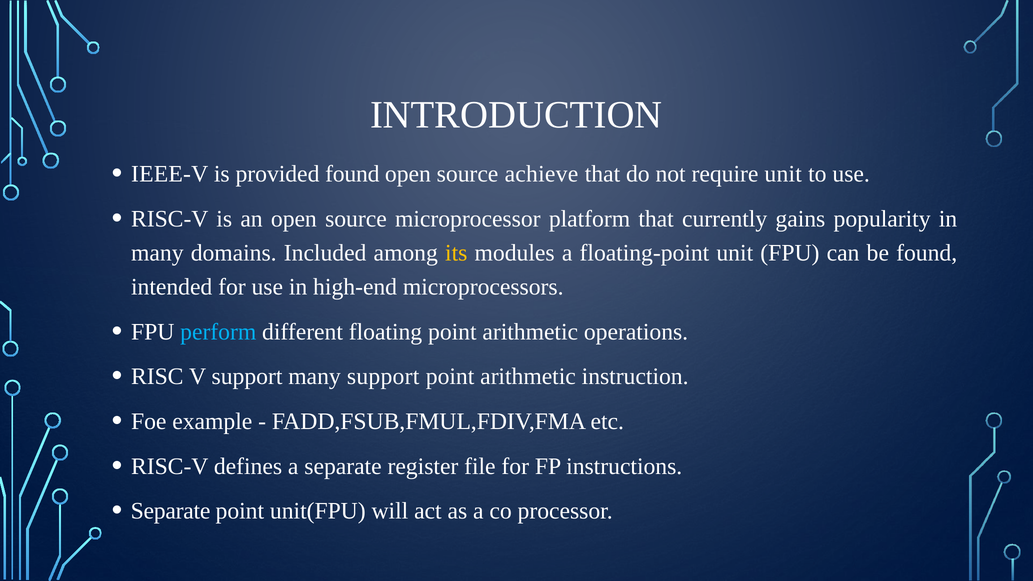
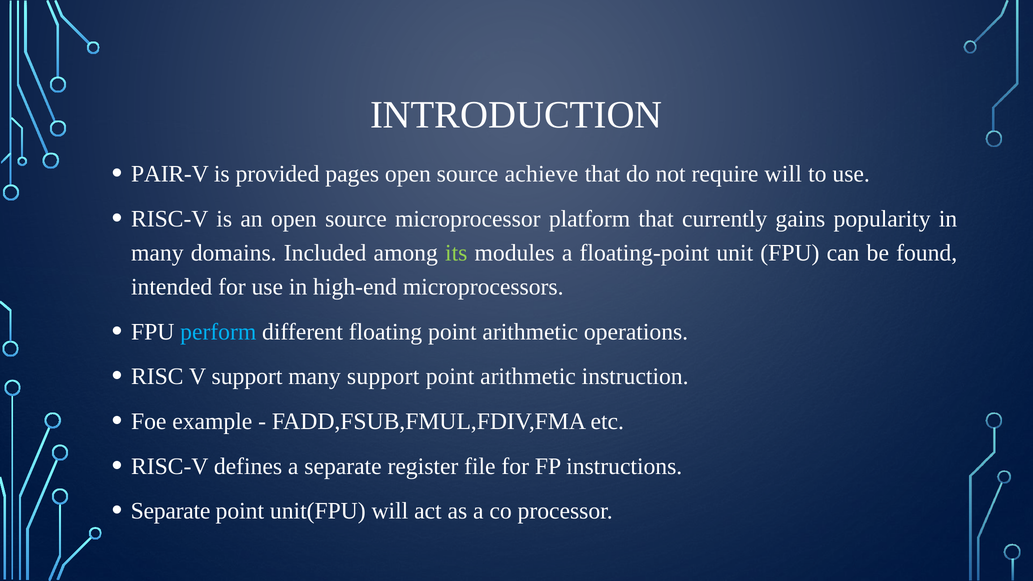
IEEE-V: IEEE-V -> PAIR-V (170, 174)
provided found: found -> pages (352, 174)
require unit: unit -> will (783, 174)
its colour: yellow -> light green (456, 253)
